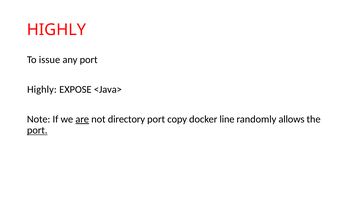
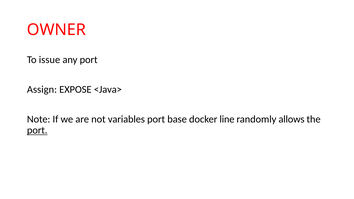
HIGHLY: HIGHLY -> OWNER (56, 30)
Highly: Highly -> Assign (42, 90)
are underline: present -> none (82, 119)
directory: directory -> variables (126, 119)
copy: copy -> base (177, 119)
